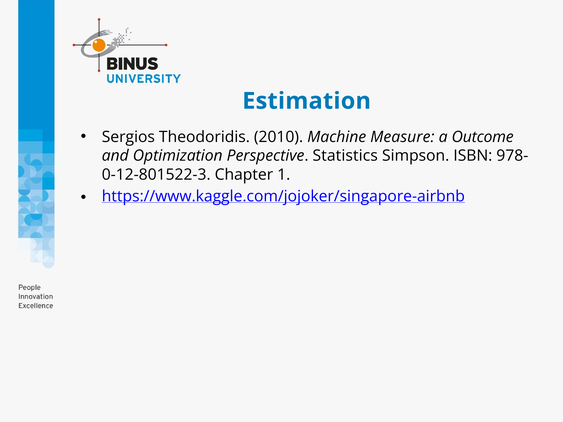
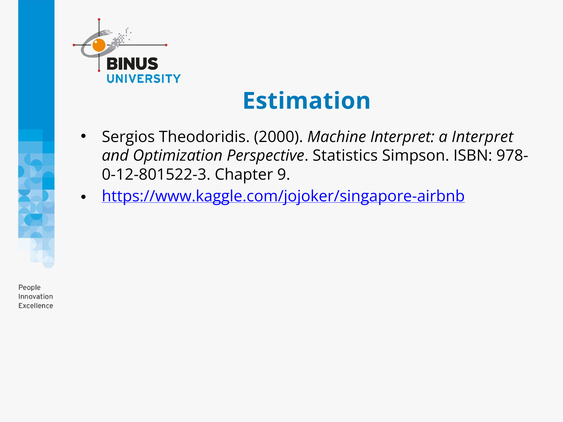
2010: 2010 -> 2000 (279, 137)
Machine Measure: Measure -> Interpret (402, 137)
a Outcome: Outcome -> Interpret (482, 137)
1: 1 -> 9 (284, 175)
